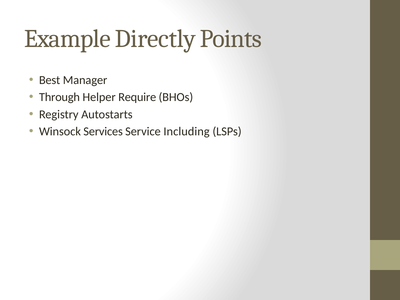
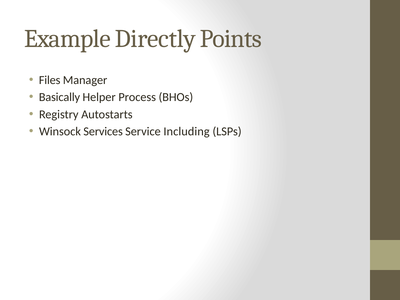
Best: Best -> Files (50, 80)
Through: Through -> Basically (59, 97)
Require: Require -> Process (137, 97)
